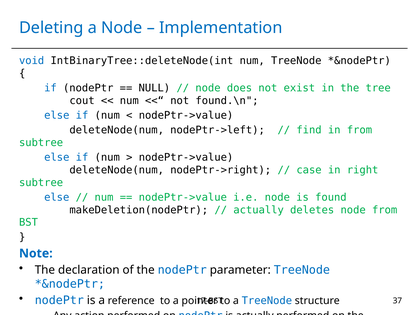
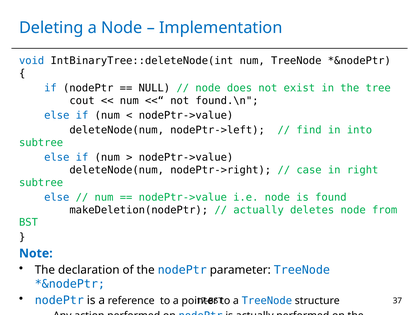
in from: from -> into (359, 130)
